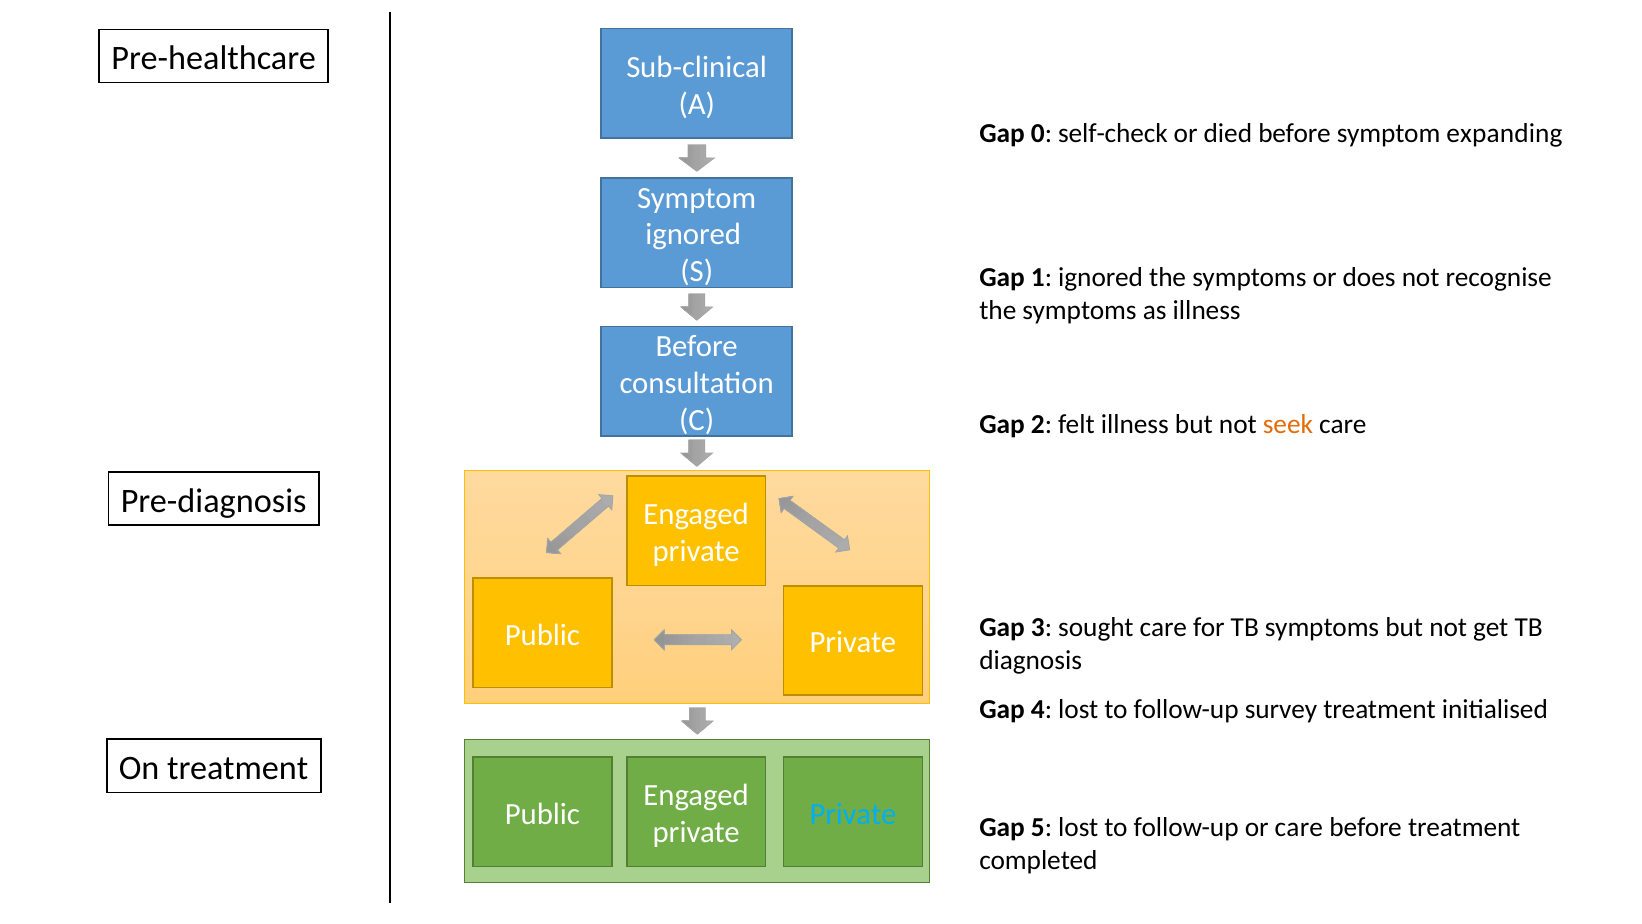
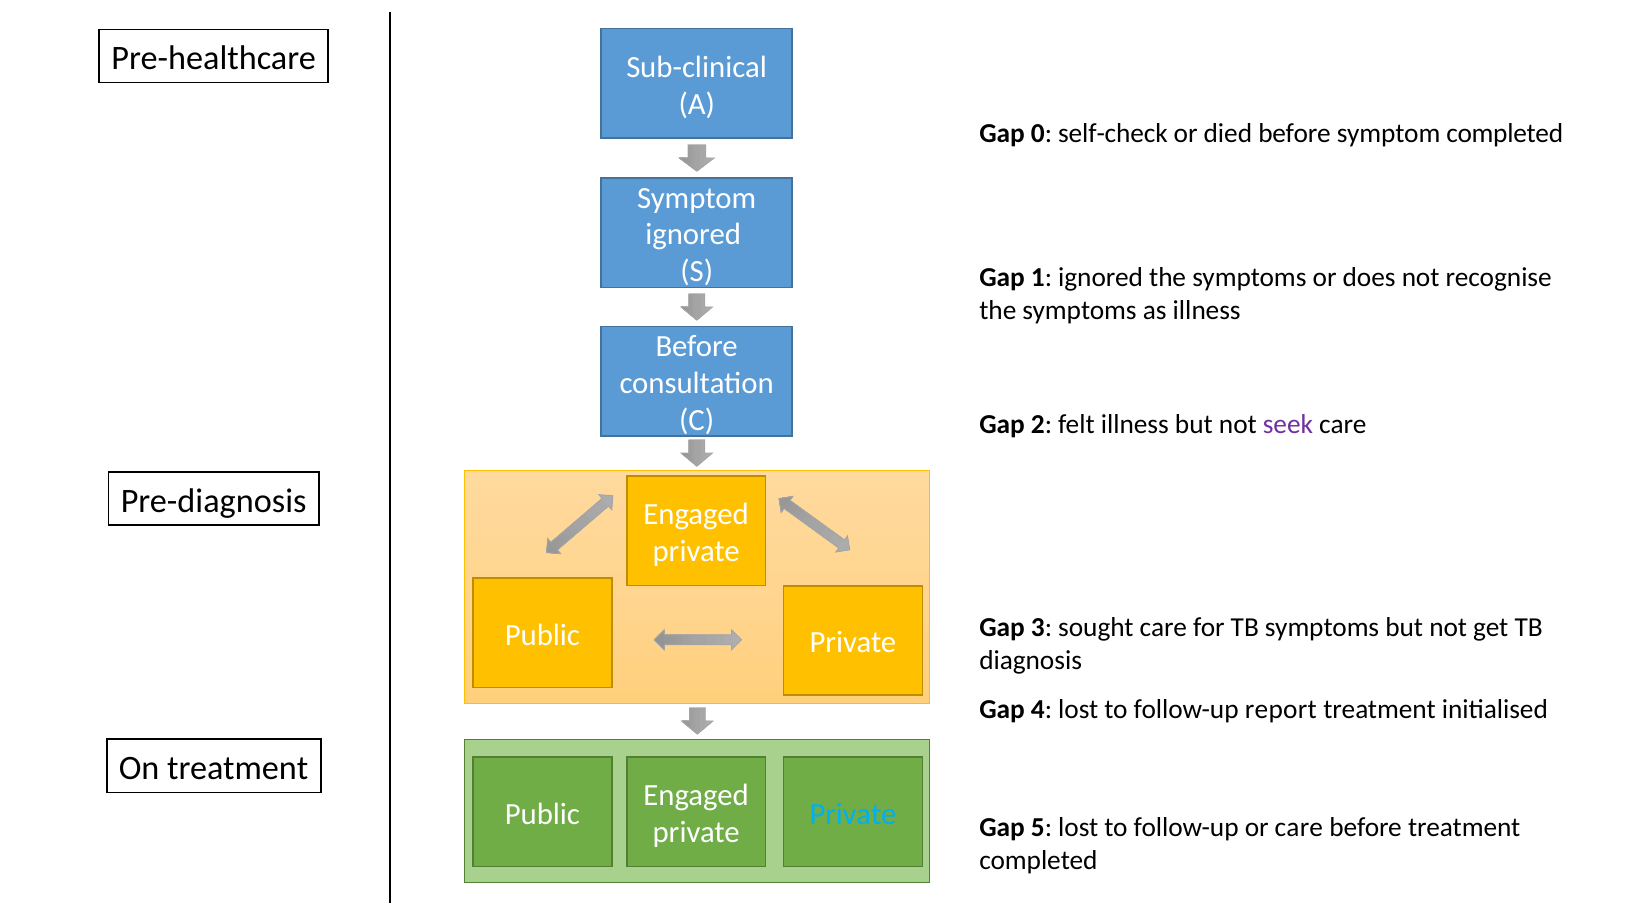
symptom expanding: expanding -> completed (1505, 133)
seek colour: orange -> purple (1288, 424)
survey: survey -> report (1281, 709)
